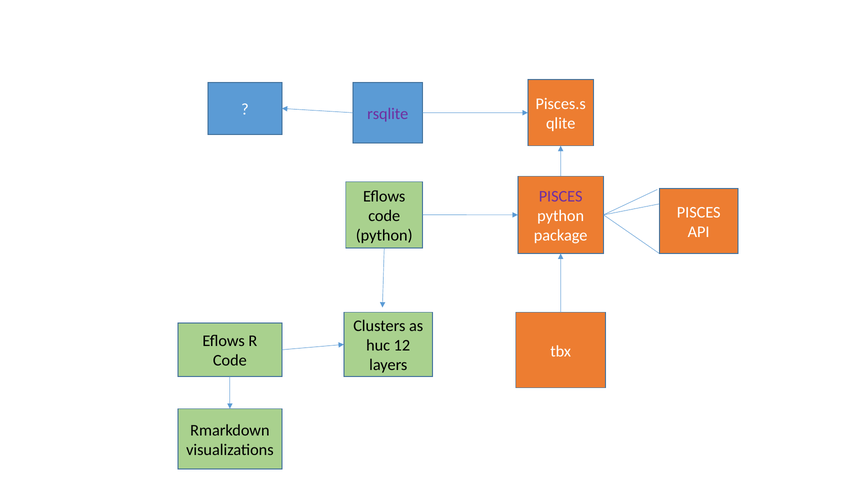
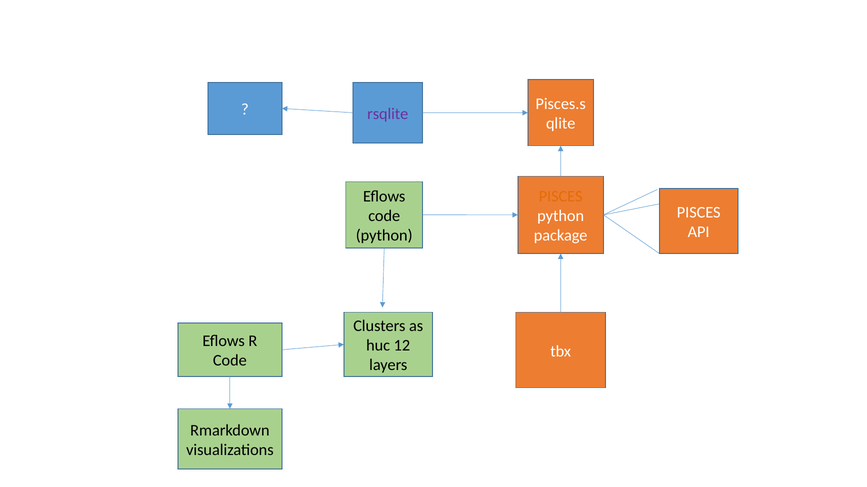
PISCES colour: purple -> orange (561, 197)
